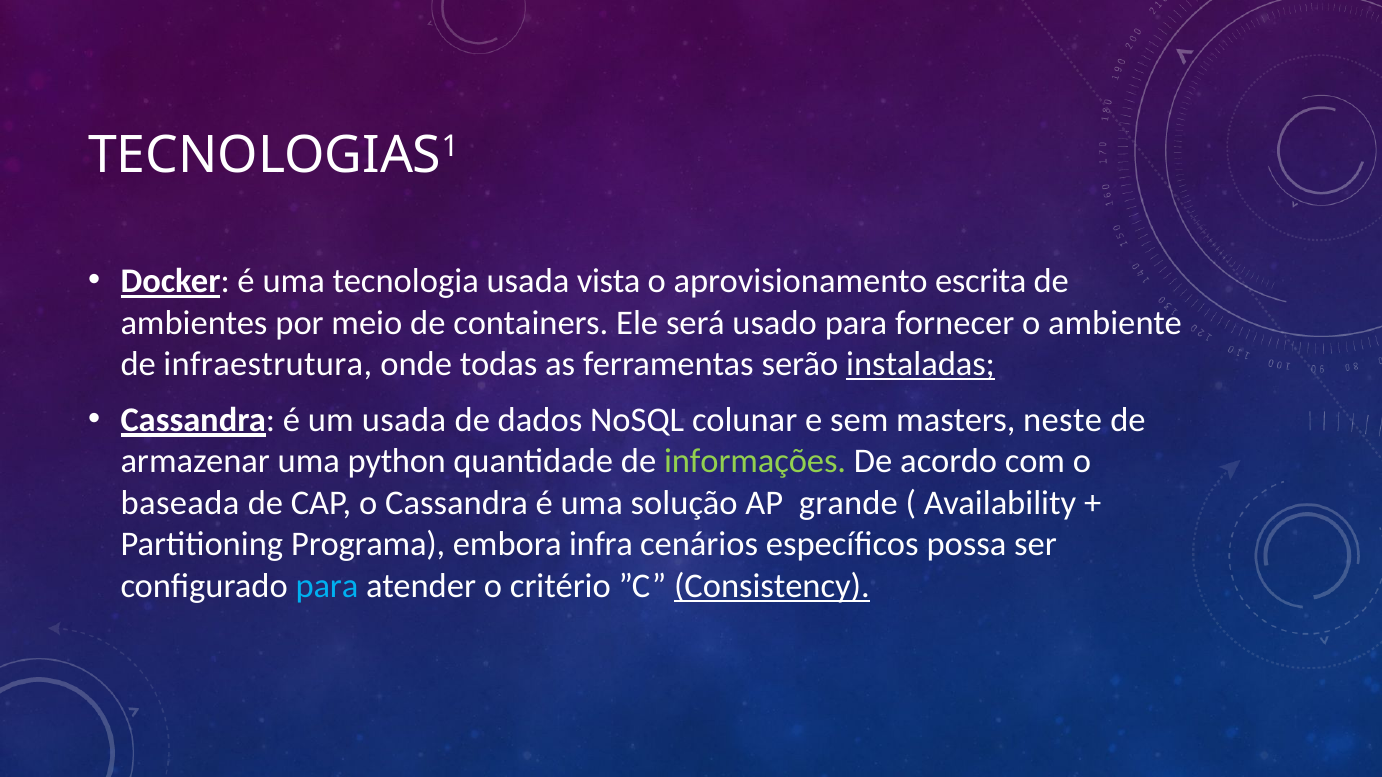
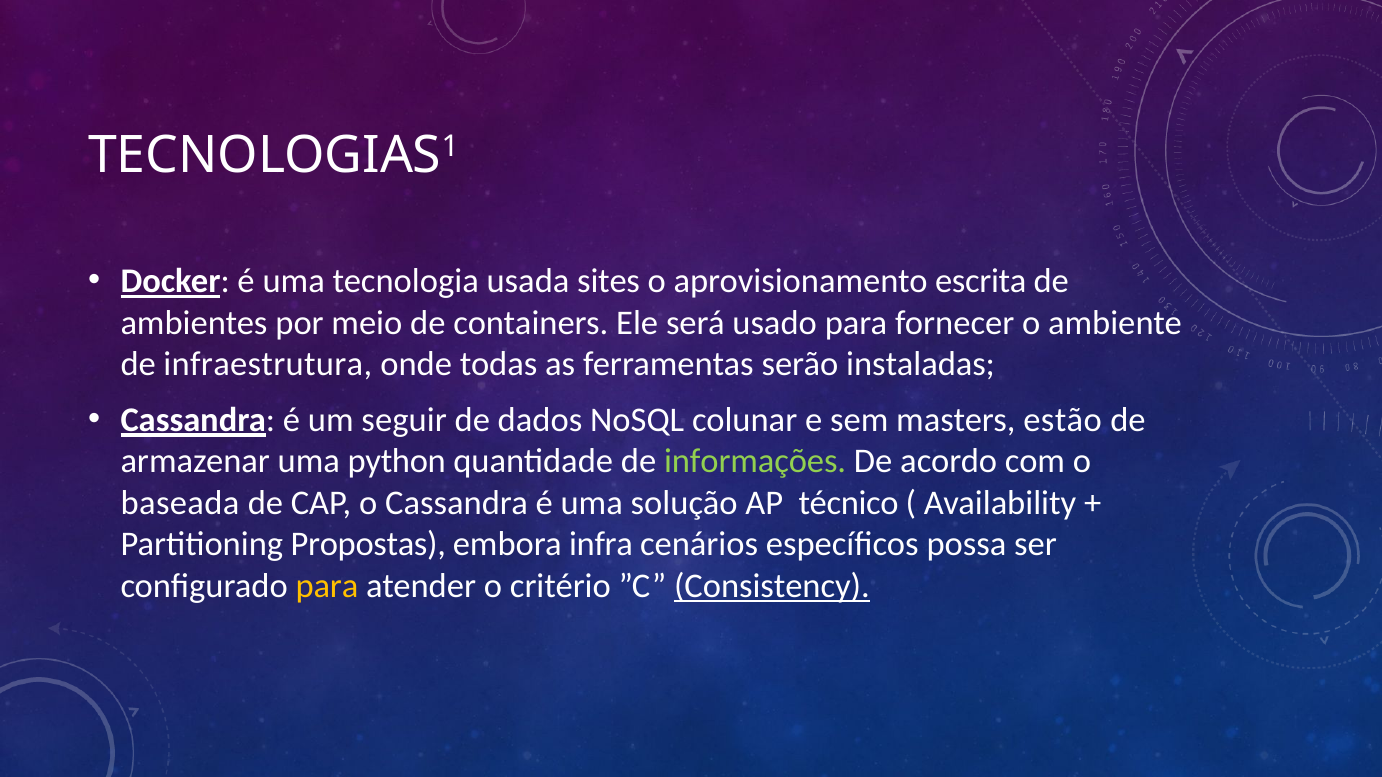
vista: vista -> sites (609, 281)
instaladas underline: present -> none (921, 364)
um usada: usada -> seguir (404, 420)
neste: neste -> estão (1063, 420)
grande: grande -> técnico (849, 503)
Programa: Programa -> Propostas (368, 545)
para colour: light blue -> yellow (327, 586)
